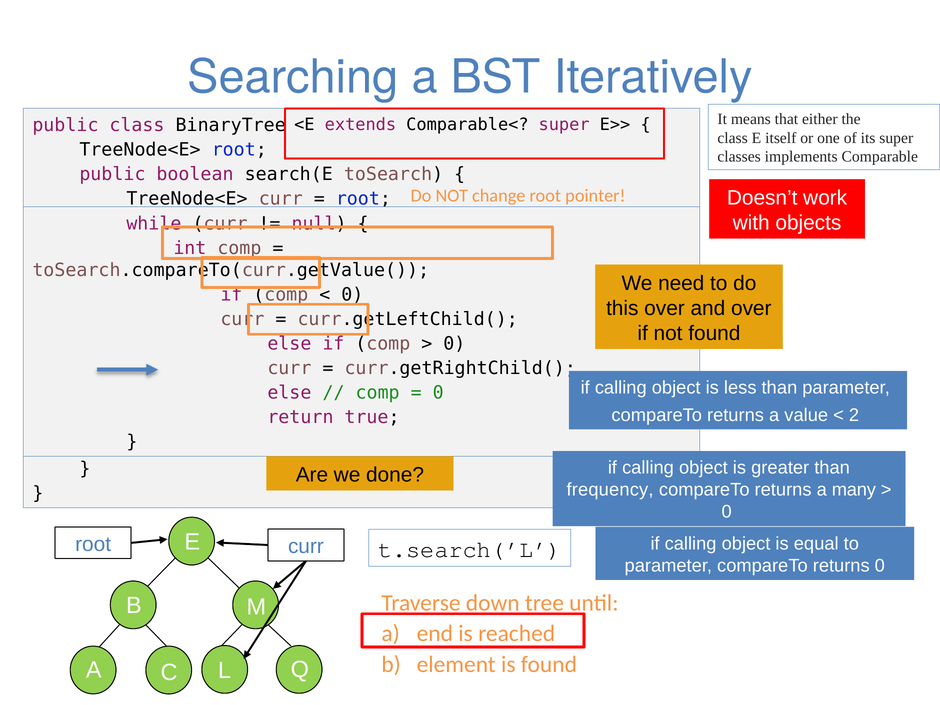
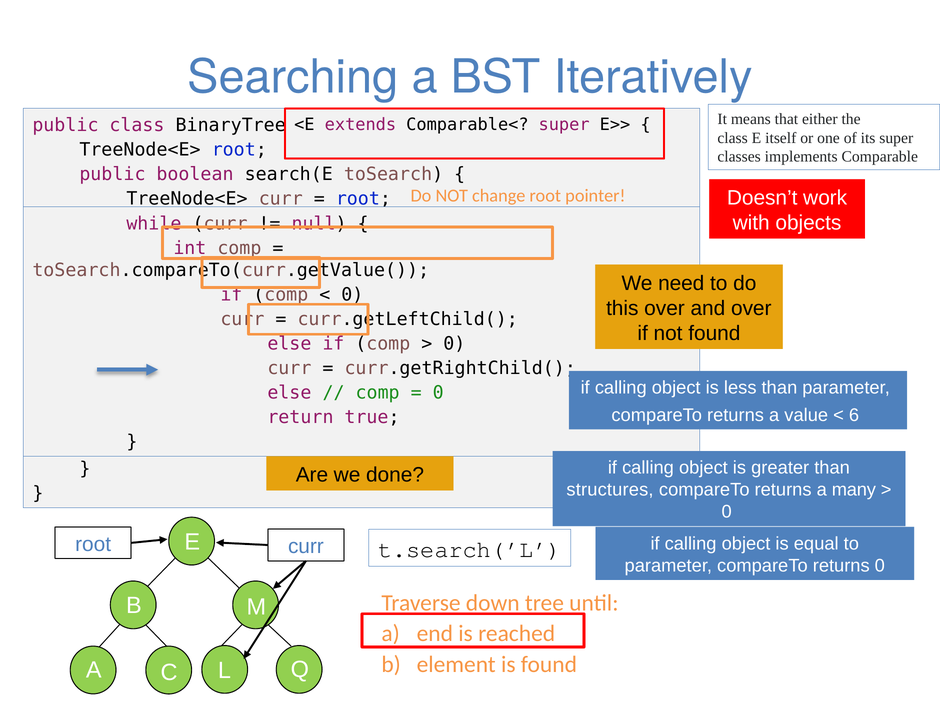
2: 2 -> 6 (854, 415)
frequency: frequency -> structures (610, 490)
